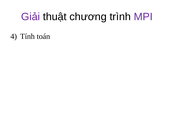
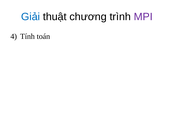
Giải colour: purple -> blue (31, 17)
